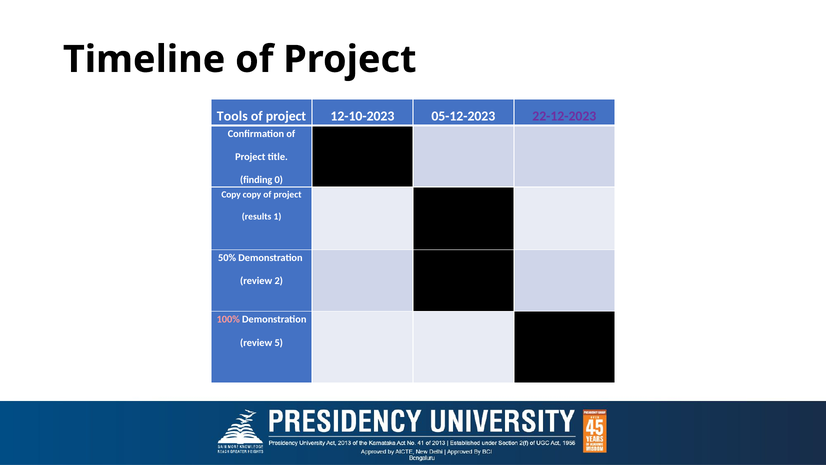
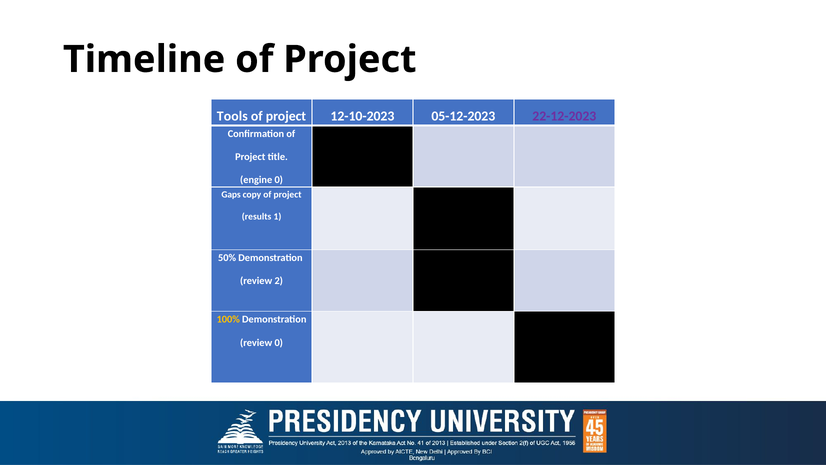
finding: finding -> engine (256, 180)
Copy: Copy -> Gaps (231, 194)
100% colour: pink -> yellow (228, 319)
review 5: 5 -> 0 (279, 342)
